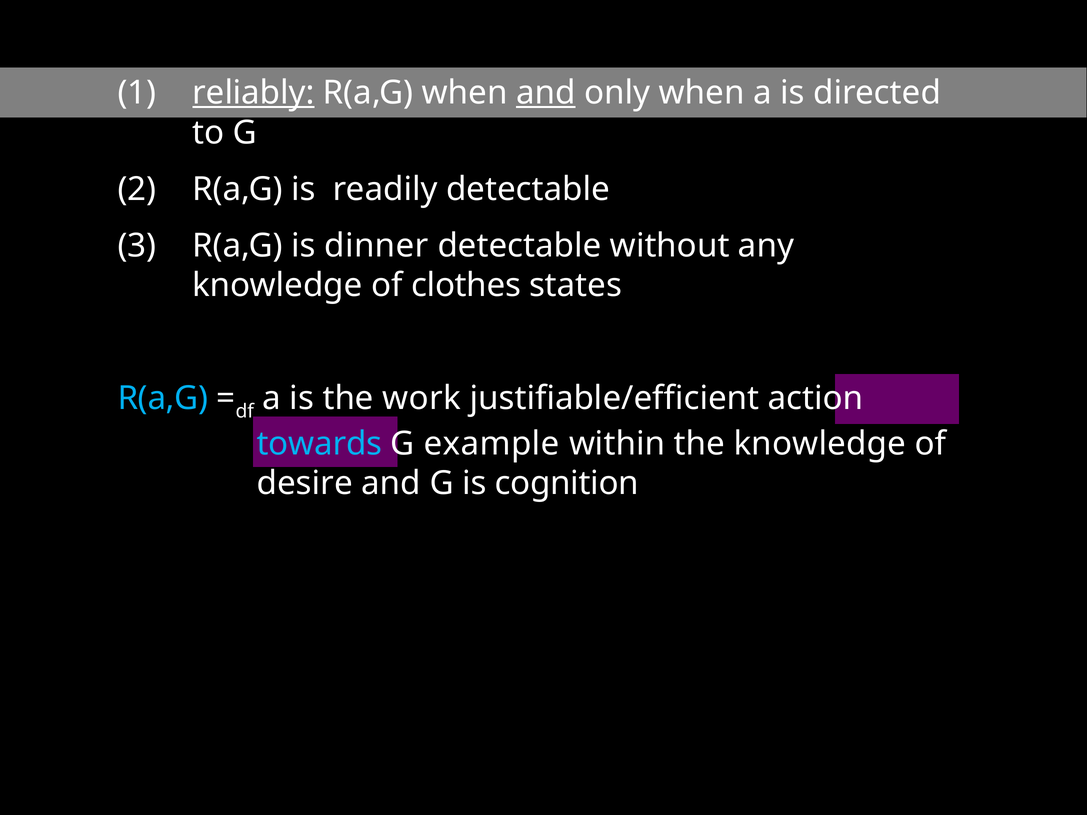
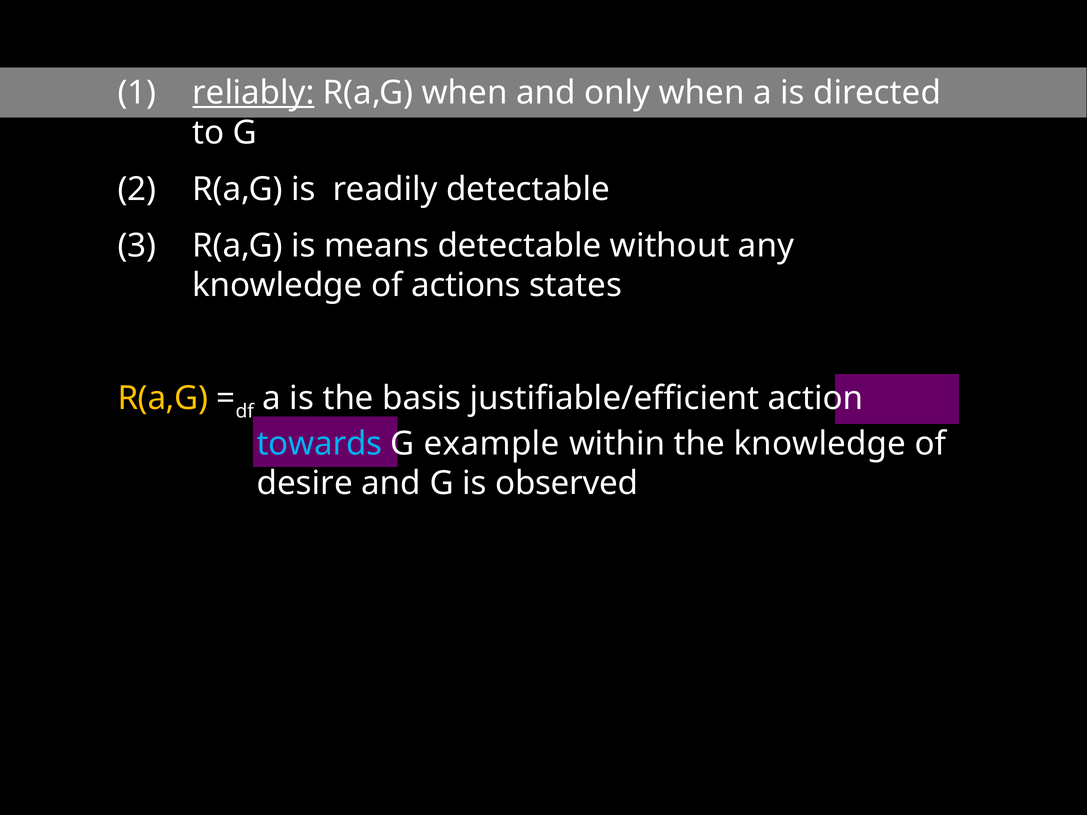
and underline: present -> none (546, 93)
dinner: dinner -> means (377, 246)
clothes: clothes -> actions (466, 285)
R(a,G colour: light blue -> yellow (163, 398)
work: work -> basis (422, 398)
cognition: cognition -> observed (567, 484)
